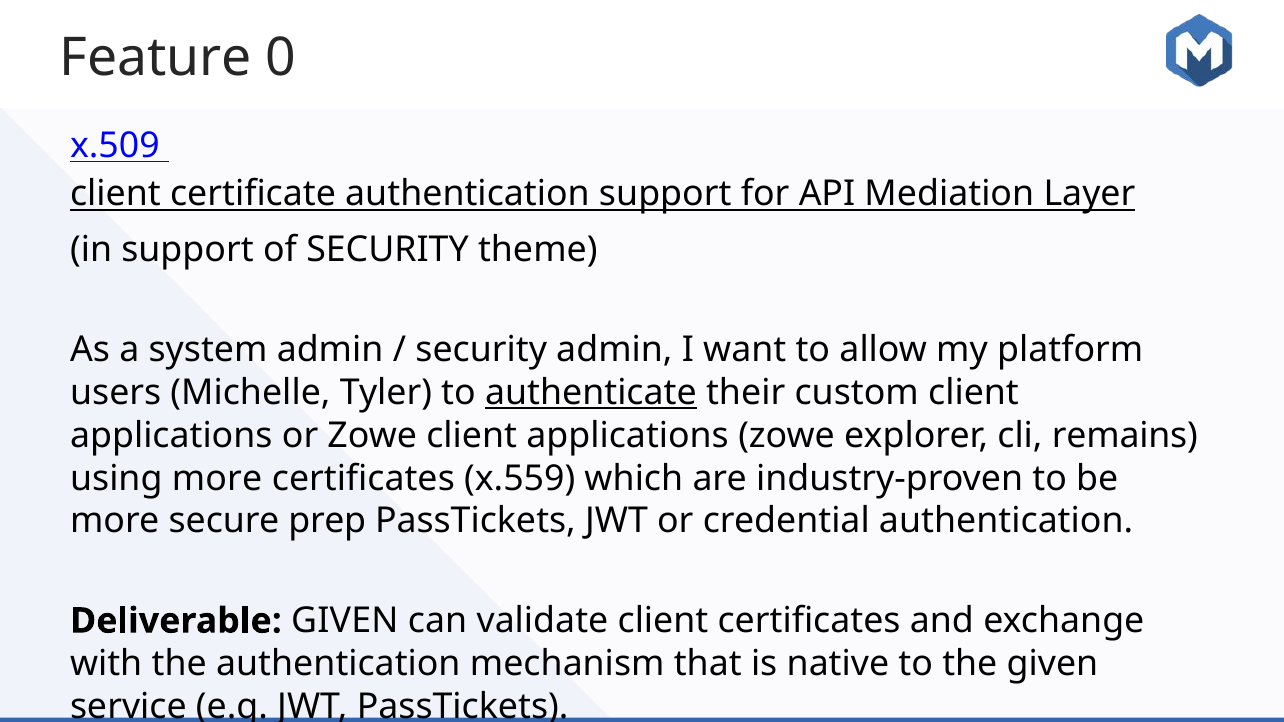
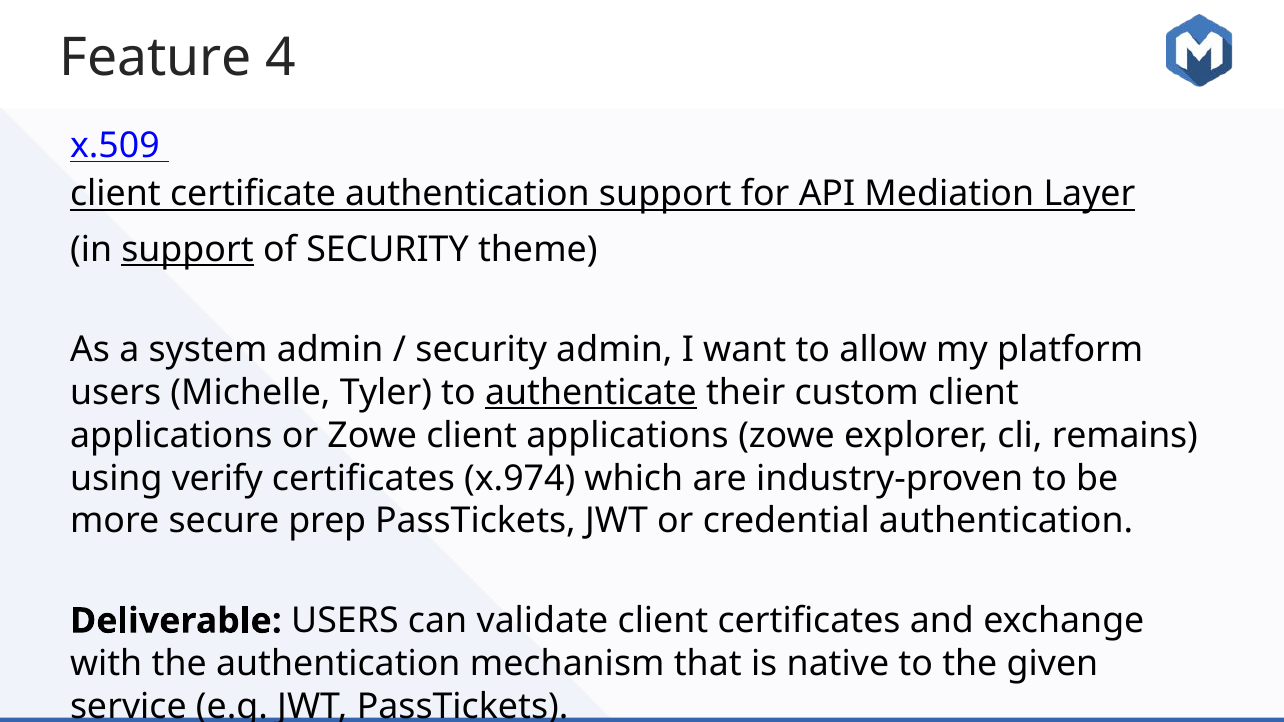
0: 0 -> 4 (280, 58)
support underline: none -> present (188, 250)
using more: more -> verify (217, 478)
x.559: x.559 -> x.974 (520, 478)
Deliverable GIVEN: GIVEN -> USERS (345, 621)
